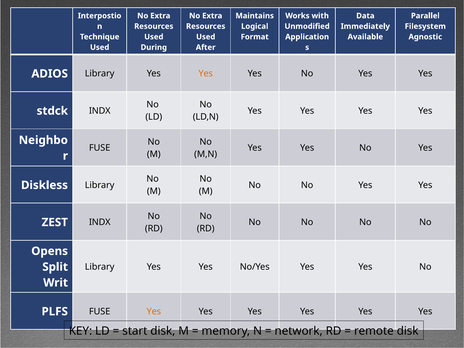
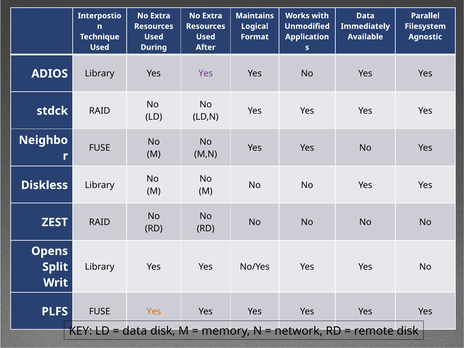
Yes colour: orange -> purple (206, 74)
stdck INDX: INDX -> RAID (100, 111)
ZEST INDX: INDX -> RAID (100, 222)
start: start -> data (135, 331)
